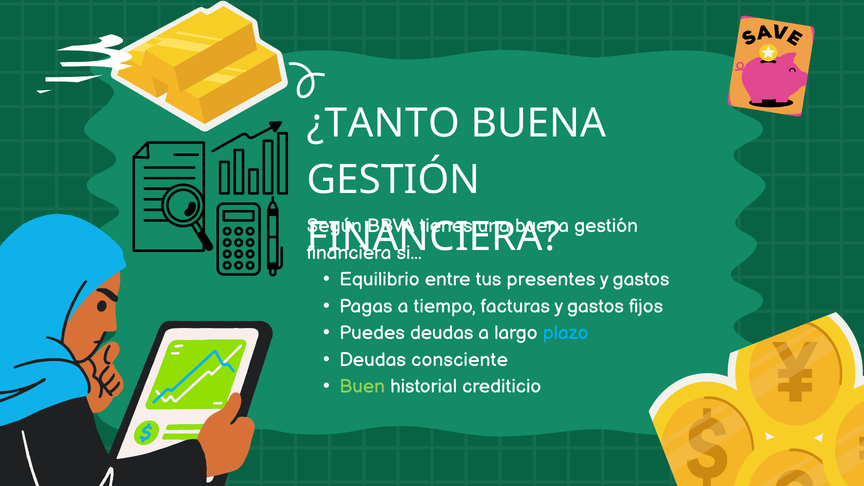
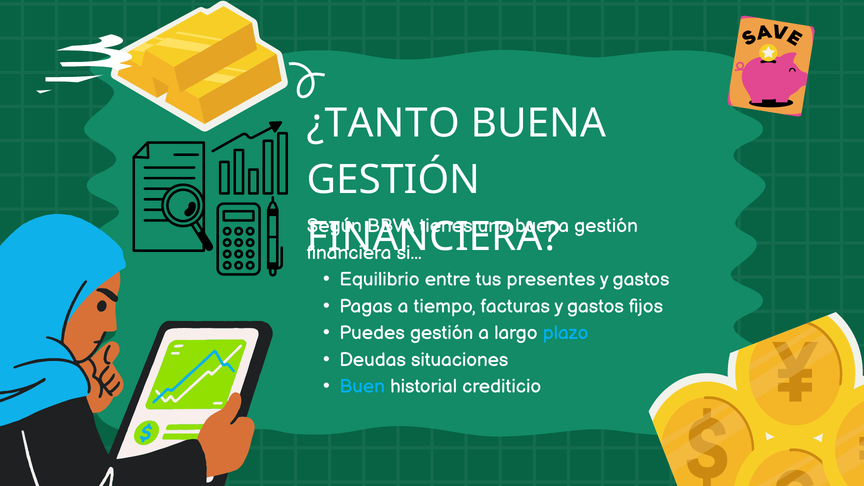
Puedes deudas: deudas -> gestión (442, 333)
consciente: consciente -> situaciones (460, 360)
Buen colour: light green -> light blue (362, 387)
